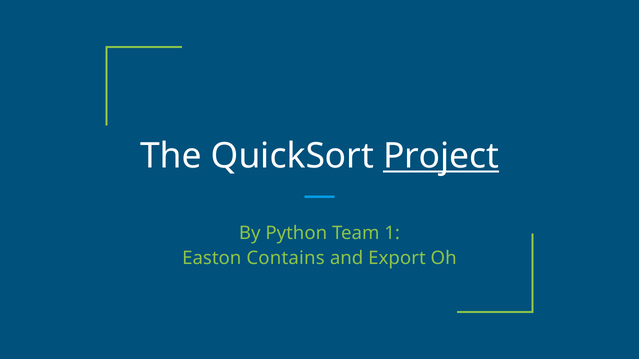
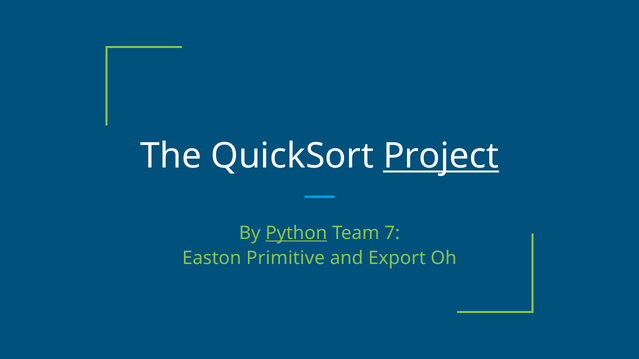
Python underline: none -> present (296, 233)
1: 1 -> 7 (392, 233)
Contains: Contains -> Primitive (286, 259)
